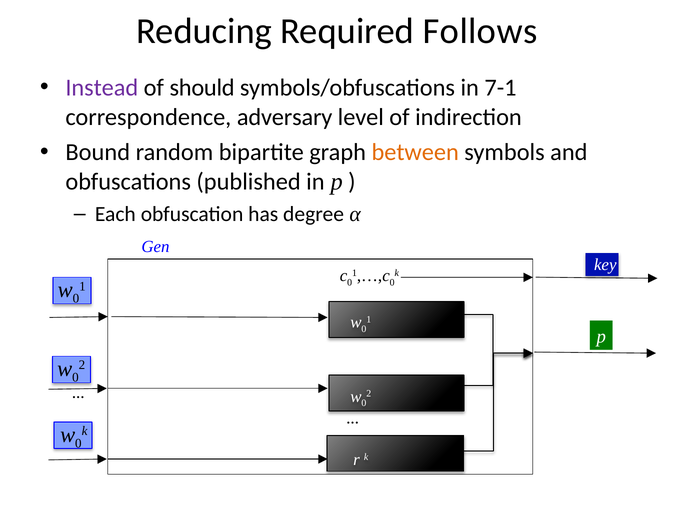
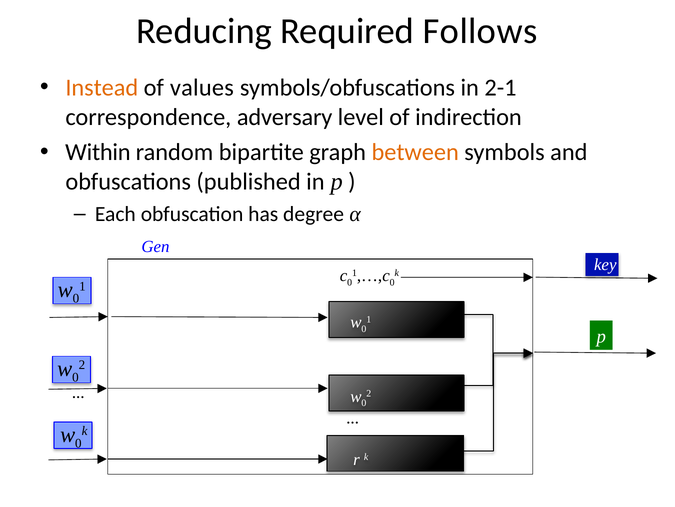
Instead colour: purple -> orange (102, 88)
should: should -> values (202, 88)
7-1: 7-1 -> 2-1 (501, 88)
Bound: Bound -> Within (98, 152)
